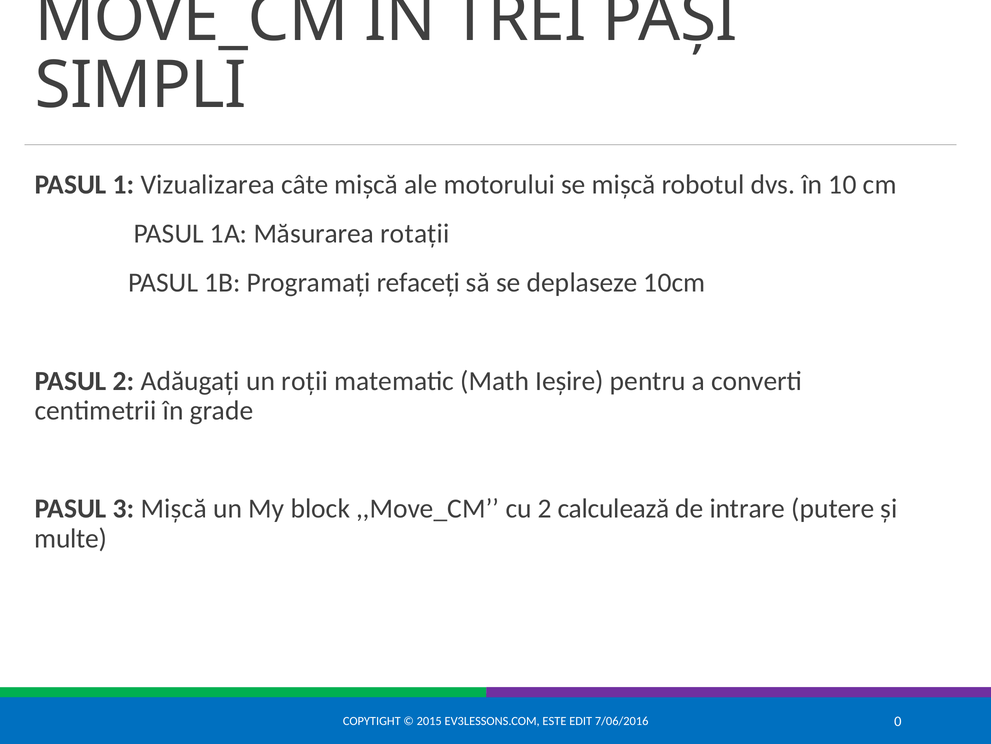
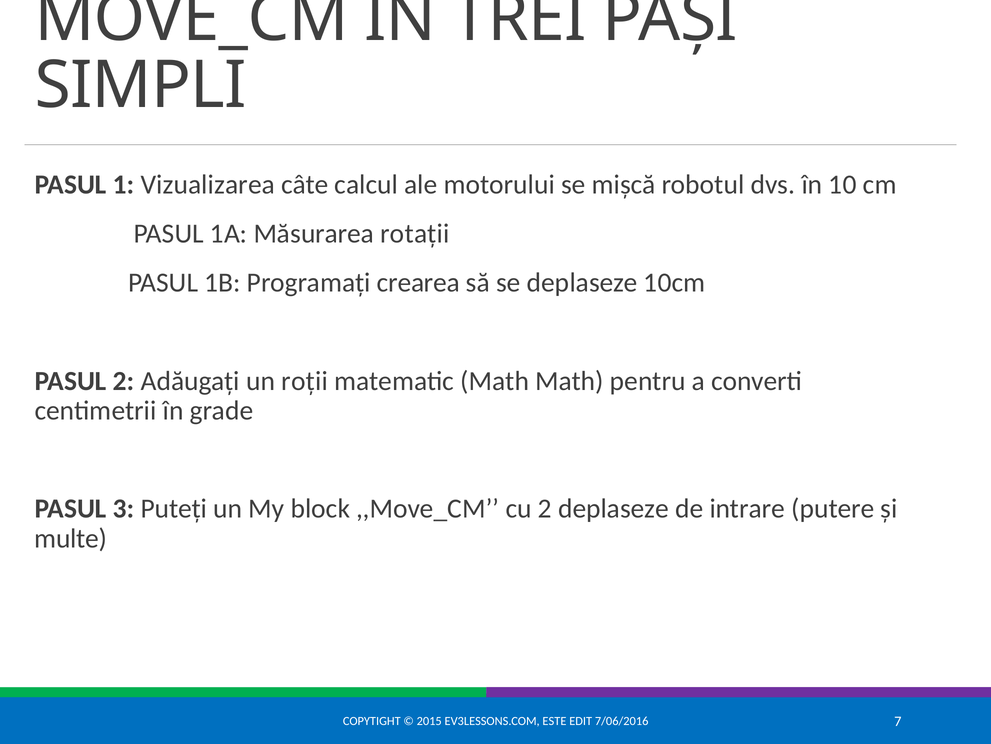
câte mișcă: mișcă -> calcul (366, 184)
refaceți: refaceți -> crearea (418, 282)
Math Ieșire: Ieșire -> Math (570, 381)
3 Mișcă: Mișcă -> Puteți (174, 508)
2 calculează: calculează -> deplaseze (614, 508)
0: 0 -> 7 (898, 721)
